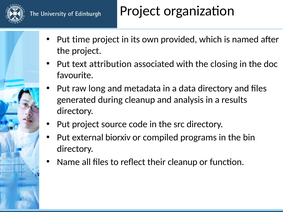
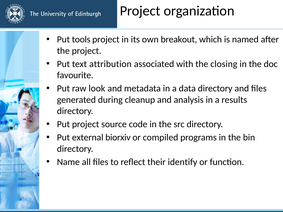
time: time -> tools (81, 40)
provided: provided -> breakout (179, 40)
long: long -> look (97, 89)
their cleanup: cleanup -> identify (182, 162)
